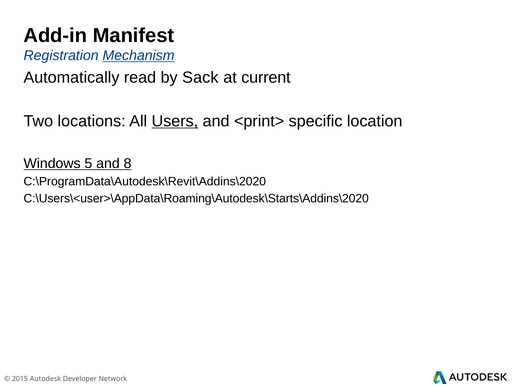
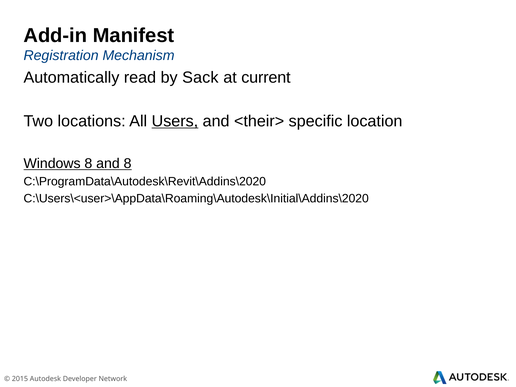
Mechanism underline: present -> none (139, 56)
<print>: <print> -> <their> (259, 121)
Windows 5: 5 -> 8 (88, 163)
C:\Users\<user>\AppData\Roaming\Autodesk\Starts\Addins\2020: C:\Users\<user>\AppData\Roaming\Autodesk\Starts\Addins\2020 -> C:\Users\<user>\AppData\Roaming\Autodesk\Initial\Addins\2020 (196, 199)
